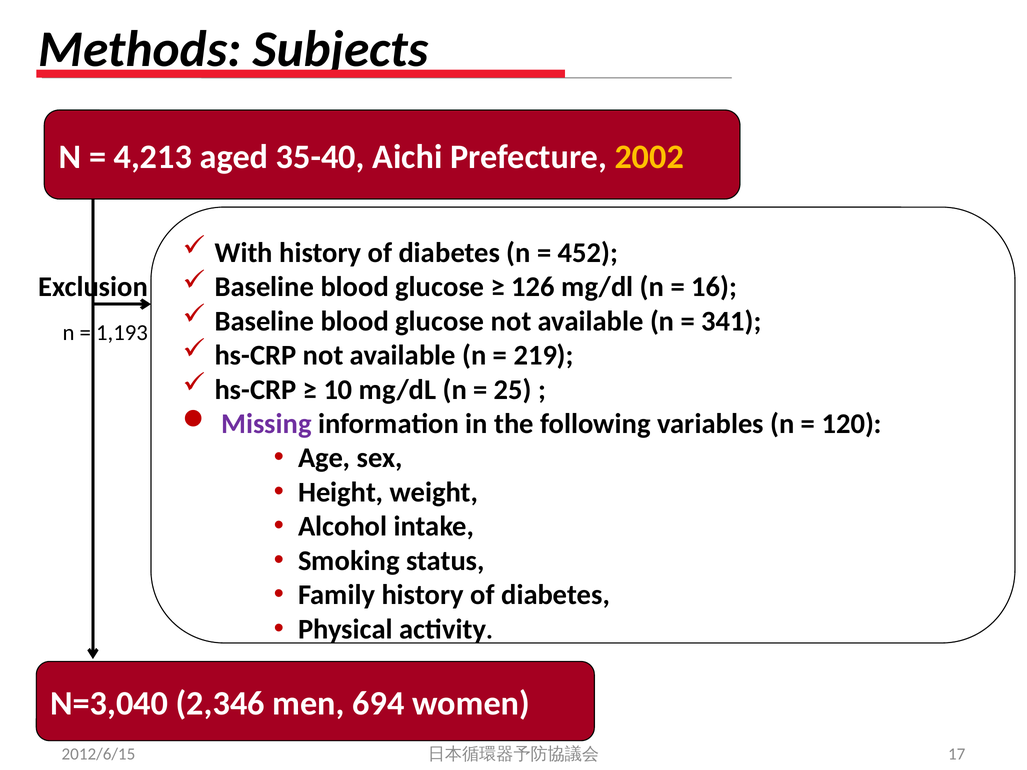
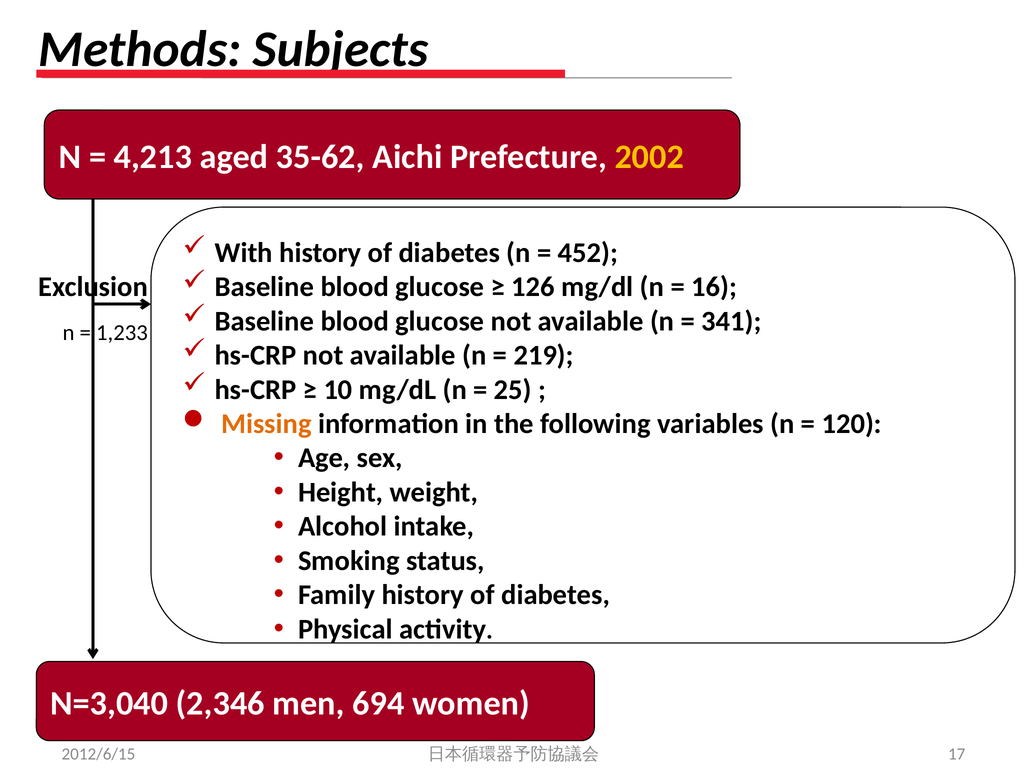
35-40: 35-40 -> 35-62 (320, 157)
1,193: 1,193 -> 1,233 (122, 333)
Missing colour: purple -> orange (266, 424)
